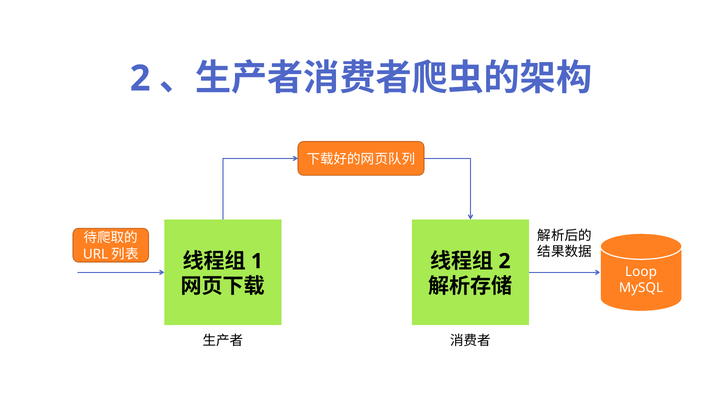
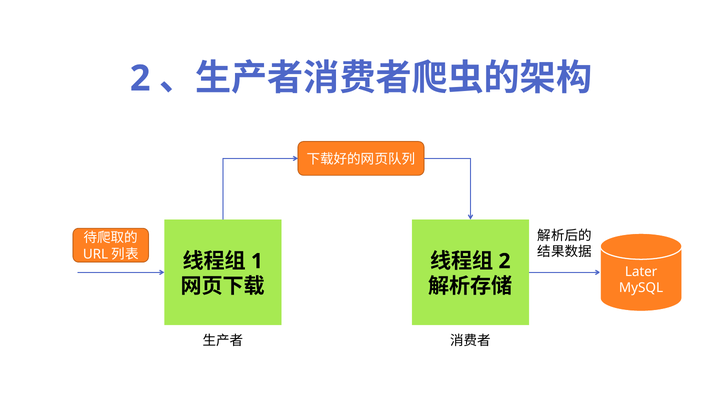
Loop: Loop -> Later (641, 272)
